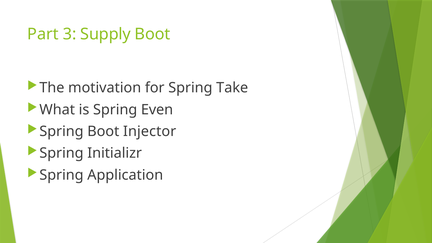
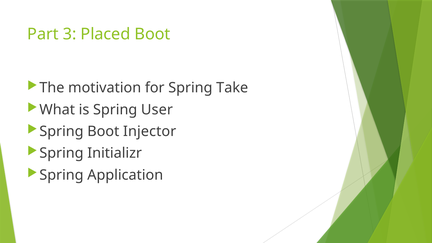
Supply: Supply -> Placed (105, 34)
Even: Even -> User (157, 110)
